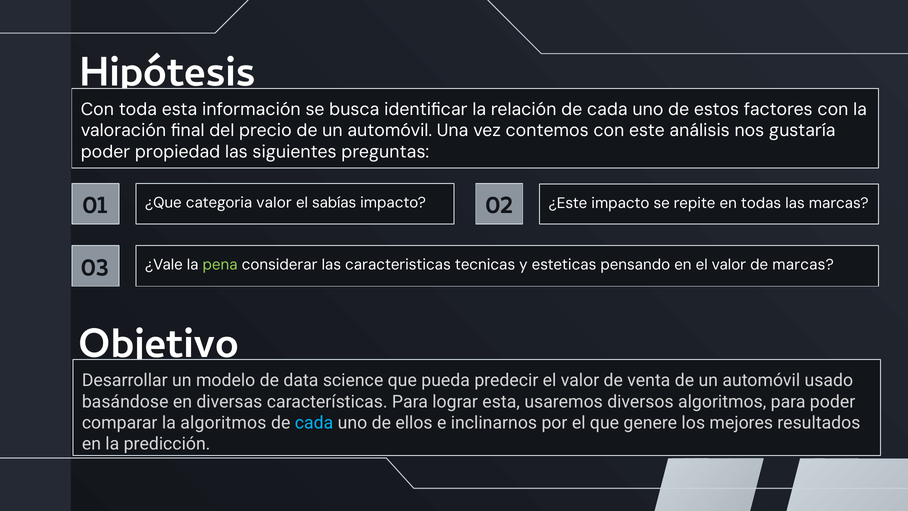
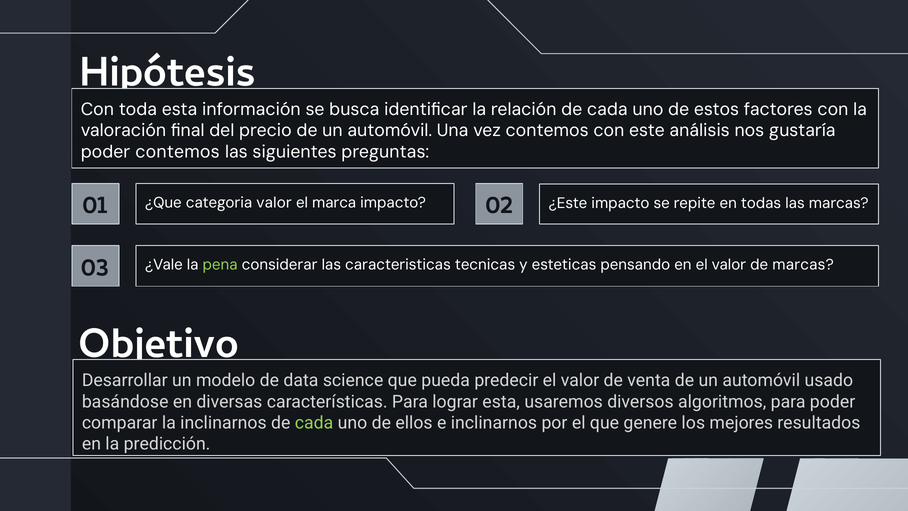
poder propiedad: propiedad -> contemos (177, 152)
sabías: sabías -> marca (334, 202)
la algoritmos: algoritmos -> inclinarnos (223, 423)
cada colour: light blue -> light green (314, 423)
